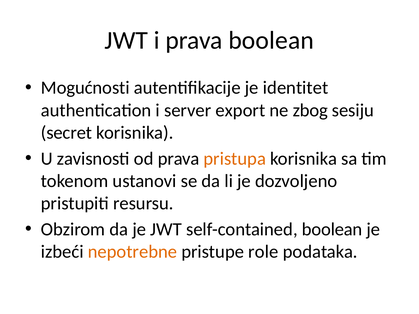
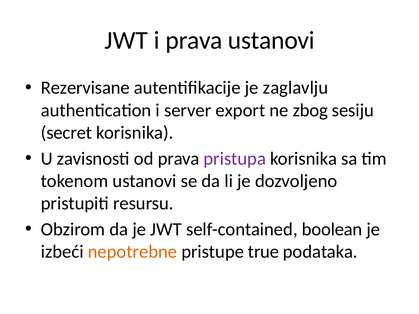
prava boolean: boolean -> ustanovi (271, 41)
Mogućnosti: Mogućnosti -> Rezervisane (85, 88)
identitet: identitet -> zaglavlju (296, 88)
pristupa colour: orange -> purple (235, 159)
role: role -> true (264, 252)
